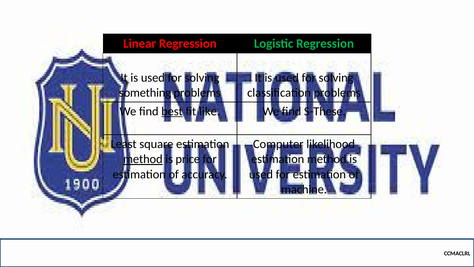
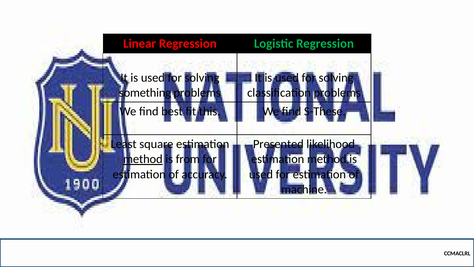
best underline: present -> none (172, 111)
like: like -> this (210, 111)
Computer: Computer -> Presented (278, 144)
price: price -> from (188, 159)
